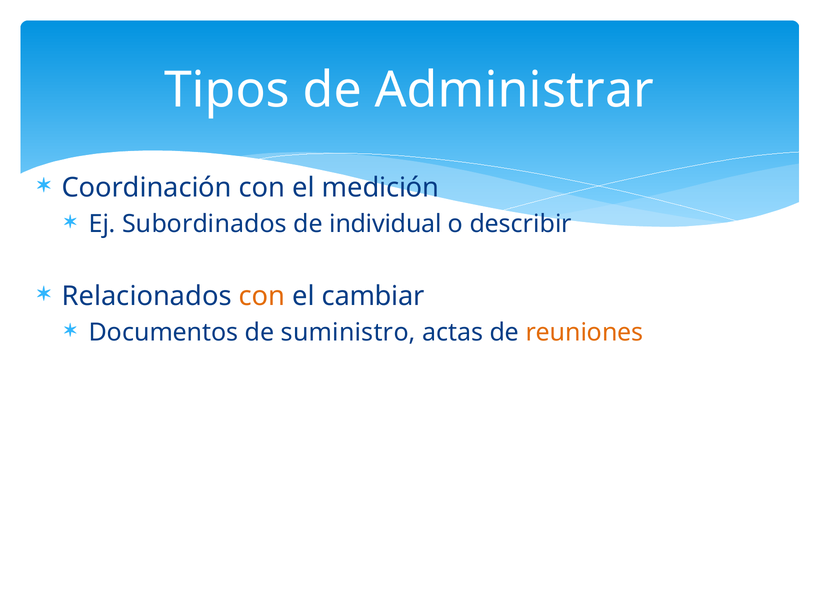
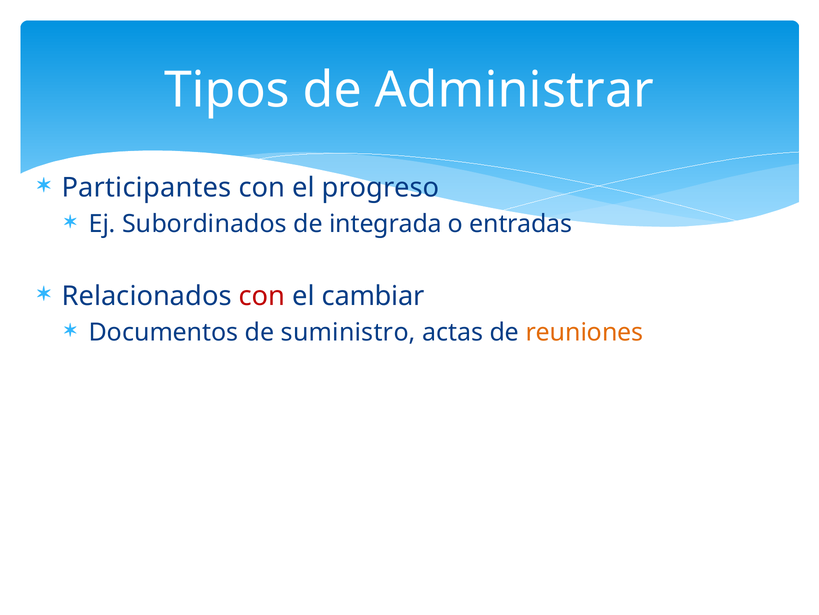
Coordinación: Coordinación -> Participantes (147, 188)
medición: medición -> progreso (381, 188)
individual: individual -> integrada (385, 224)
describir: describir -> entradas (521, 224)
con colour: orange -> red (262, 296)
